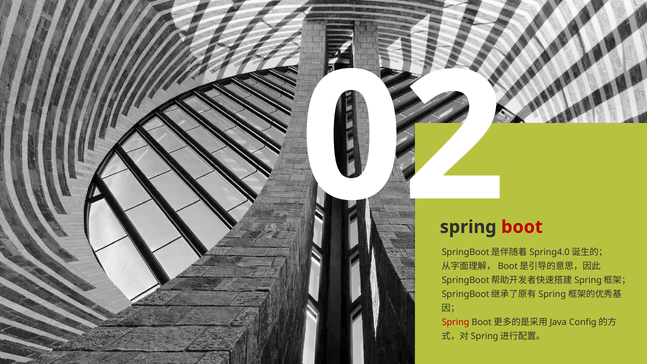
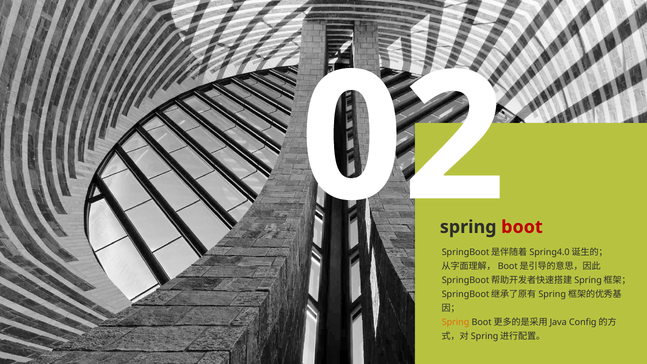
Spring colour: red -> orange (456, 322)
